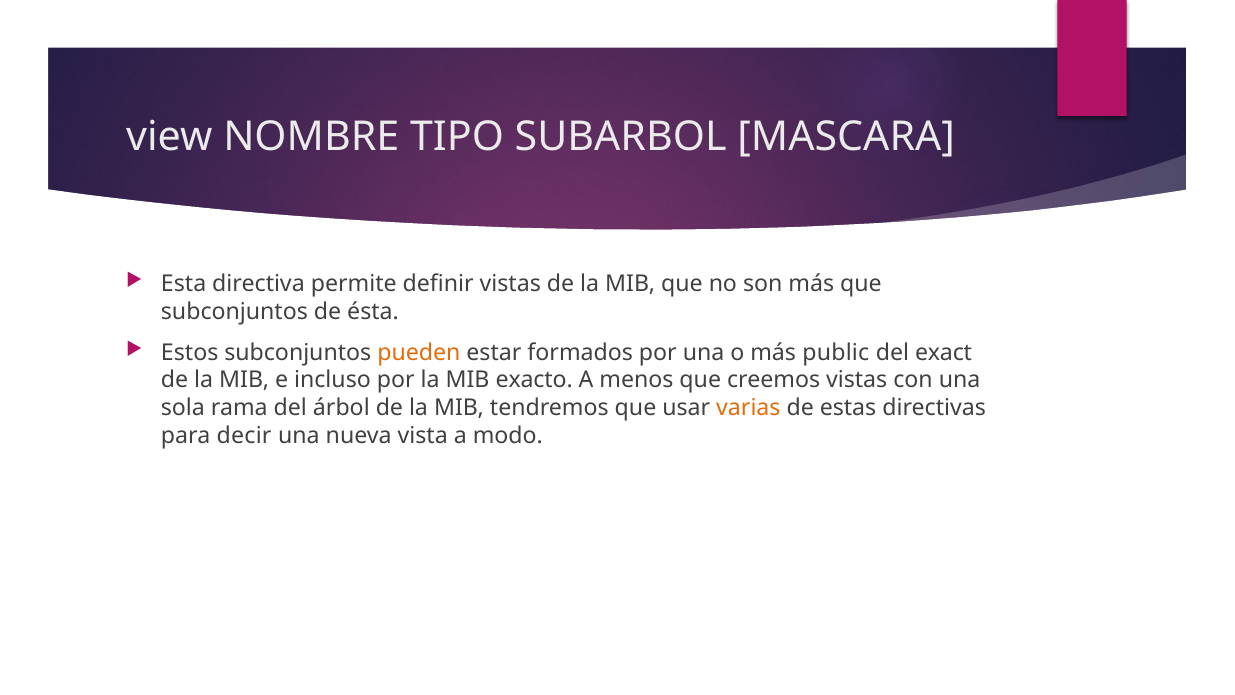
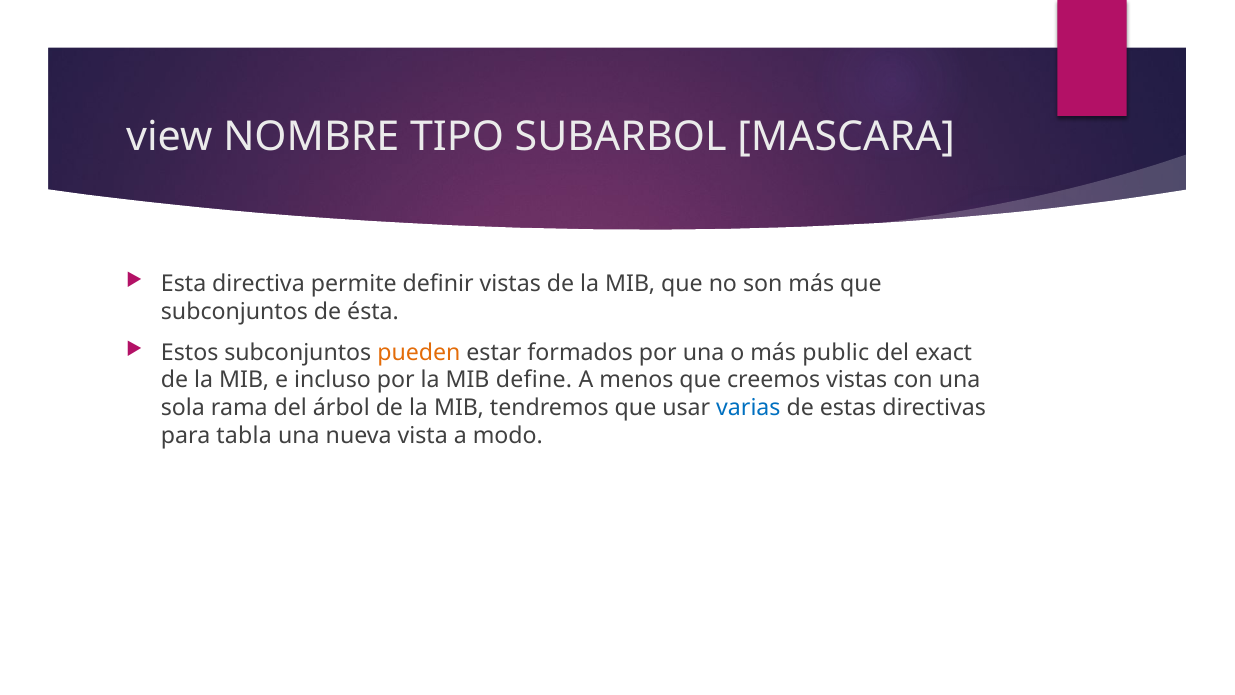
exacto: exacto -> define (534, 380)
varias colour: orange -> blue (748, 408)
decir: decir -> tabla (244, 436)
